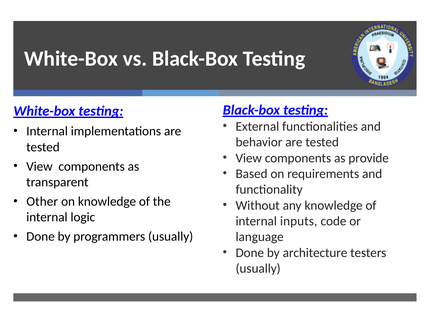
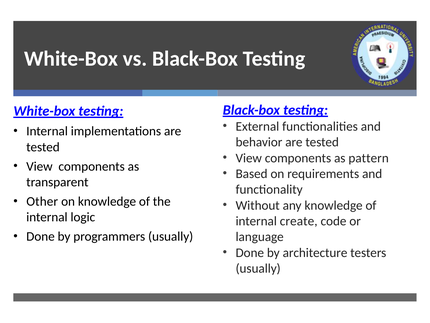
provide: provide -> pattern (369, 158)
inputs: inputs -> create (299, 221)
